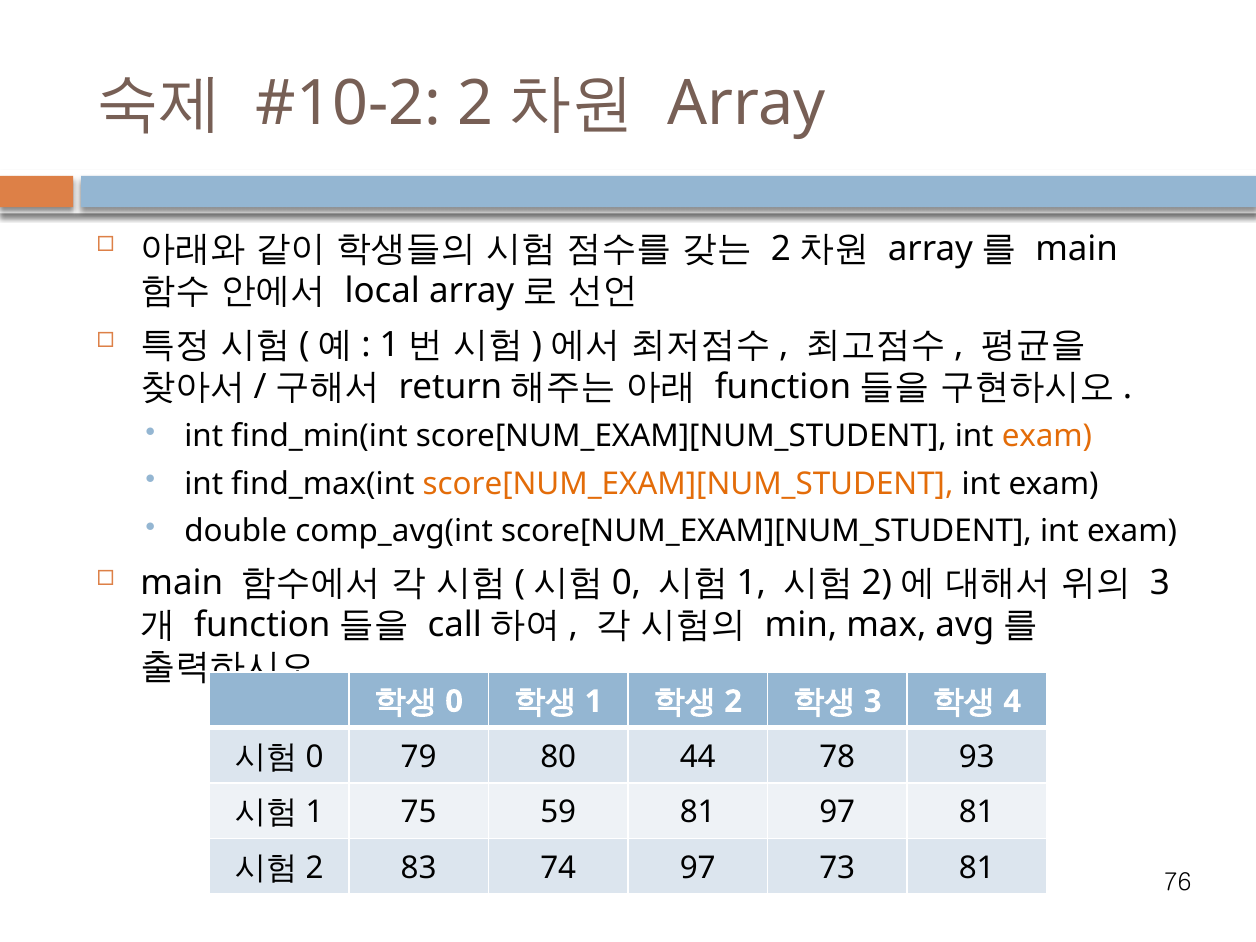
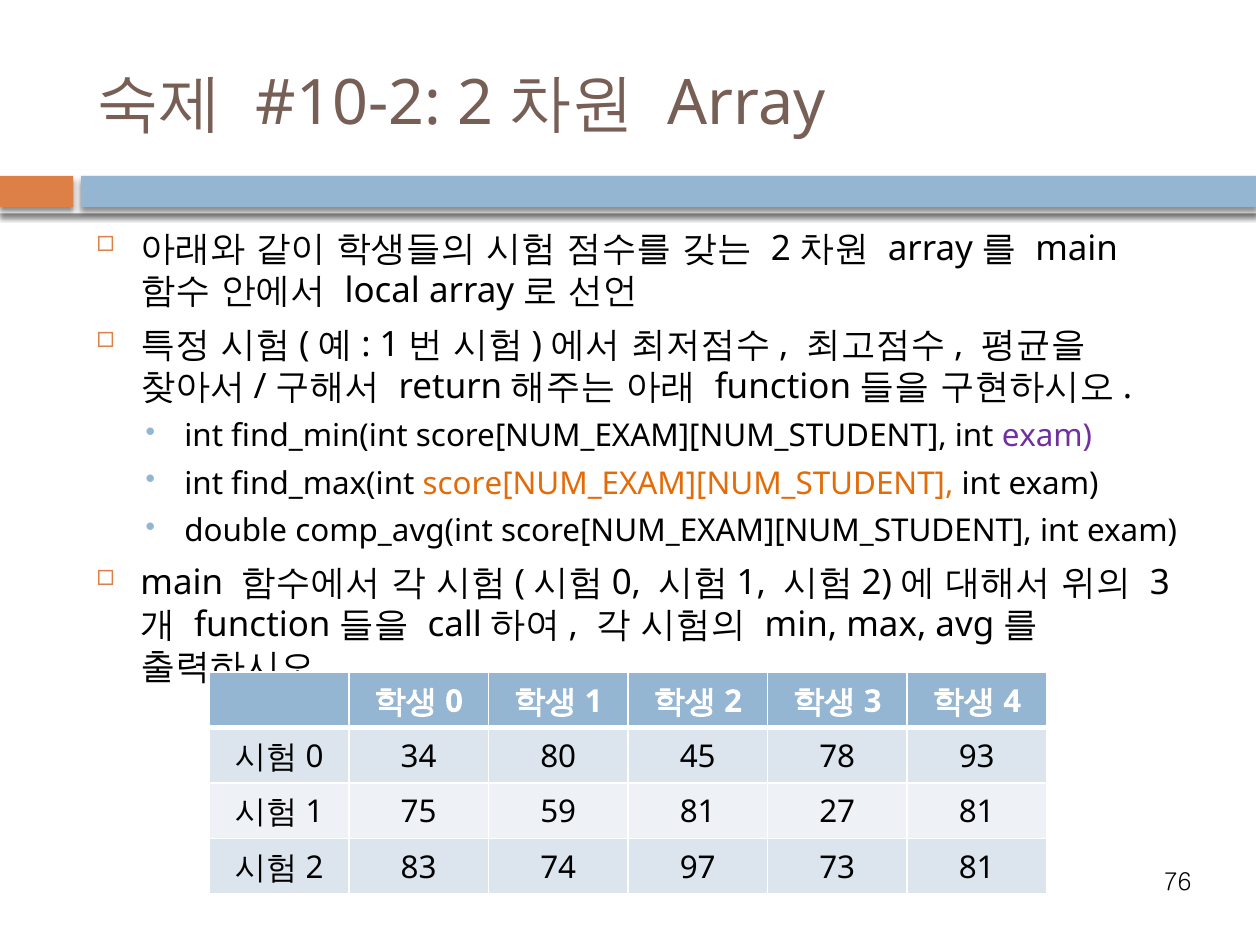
exam colour: orange -> purple (1047, 437)
79: 79 -> 34 (419, 757)
44: 44 -> 45 (698, 757)
81 97: 97 -> 27 (837, 813)
